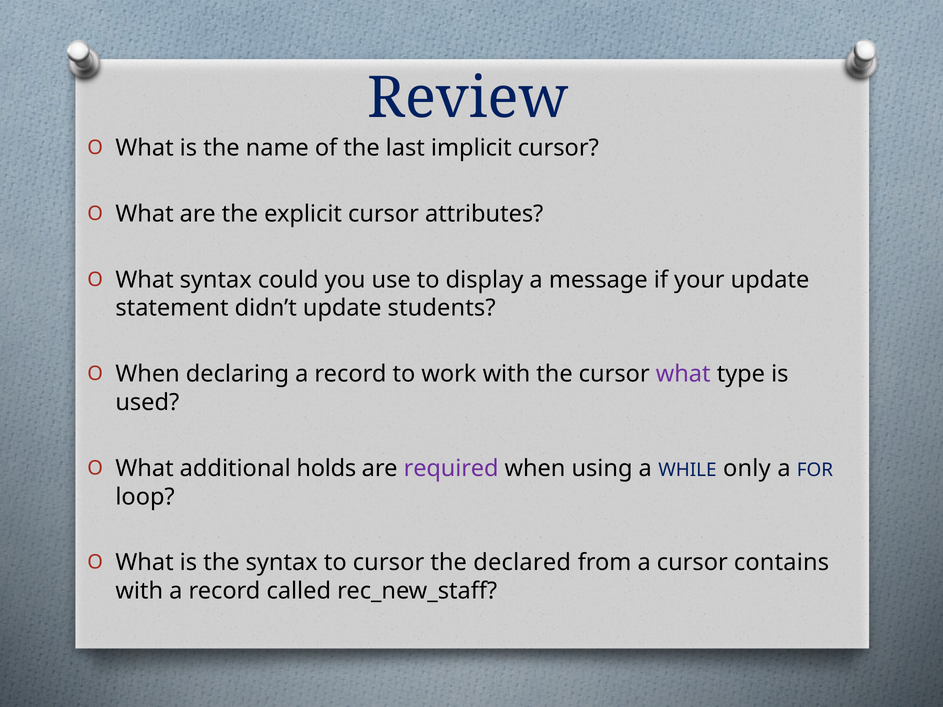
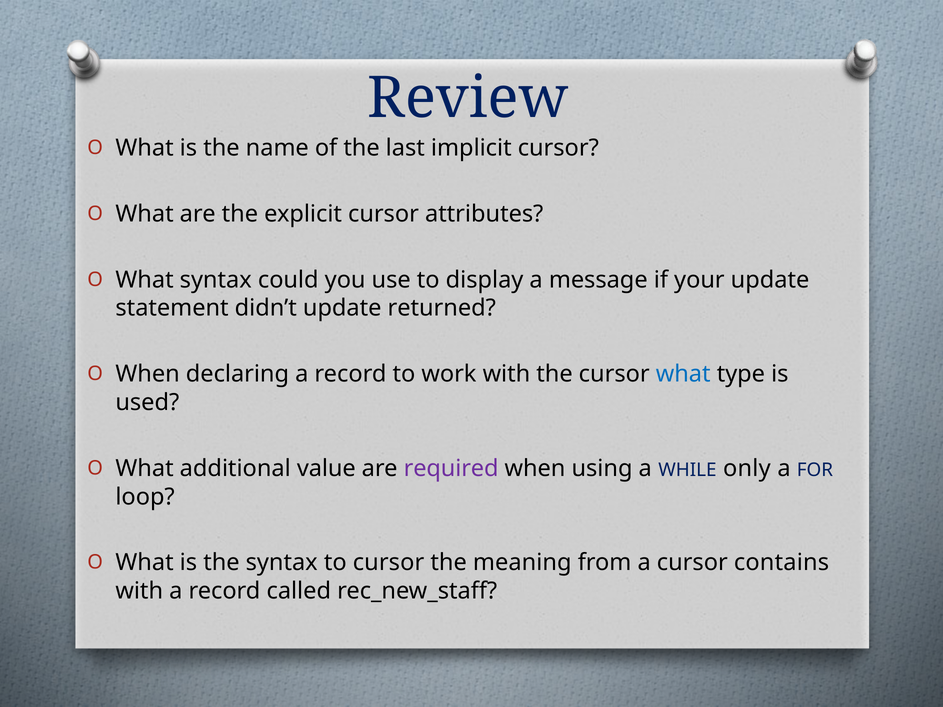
students: students -> returned (442, 308)
what colour: purple -> blue (683, 374)
holds: holds -> value (326, 469)
declared: declared -> meaning (522, 563)
